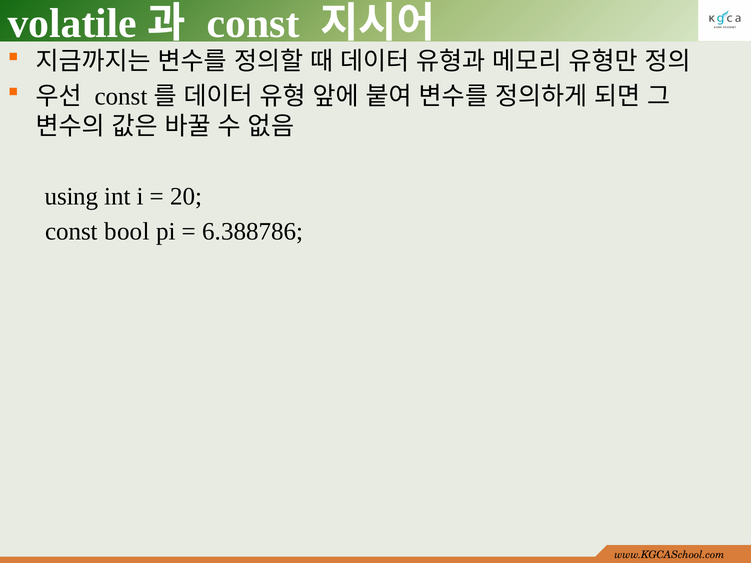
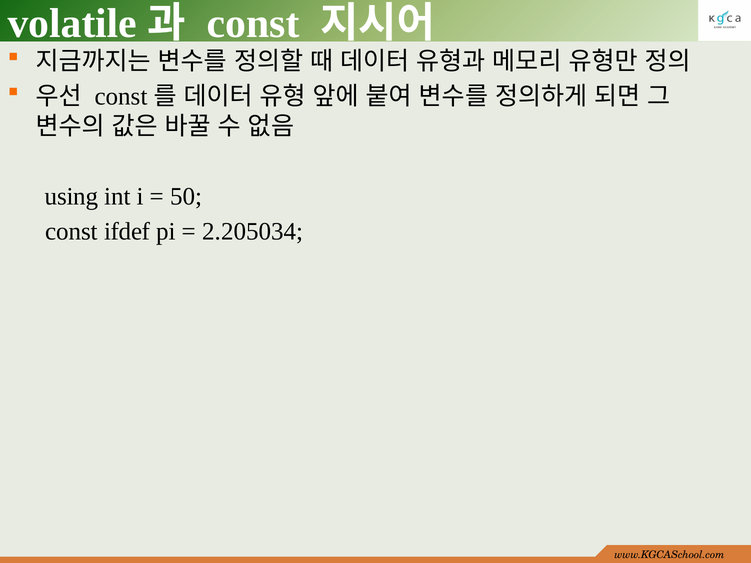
20: 20 -> 50 (186, 197)
bool: bool -> ifdef (127, 232)
6.388786: 6.388786 -> 2.205034 (253, 232)
